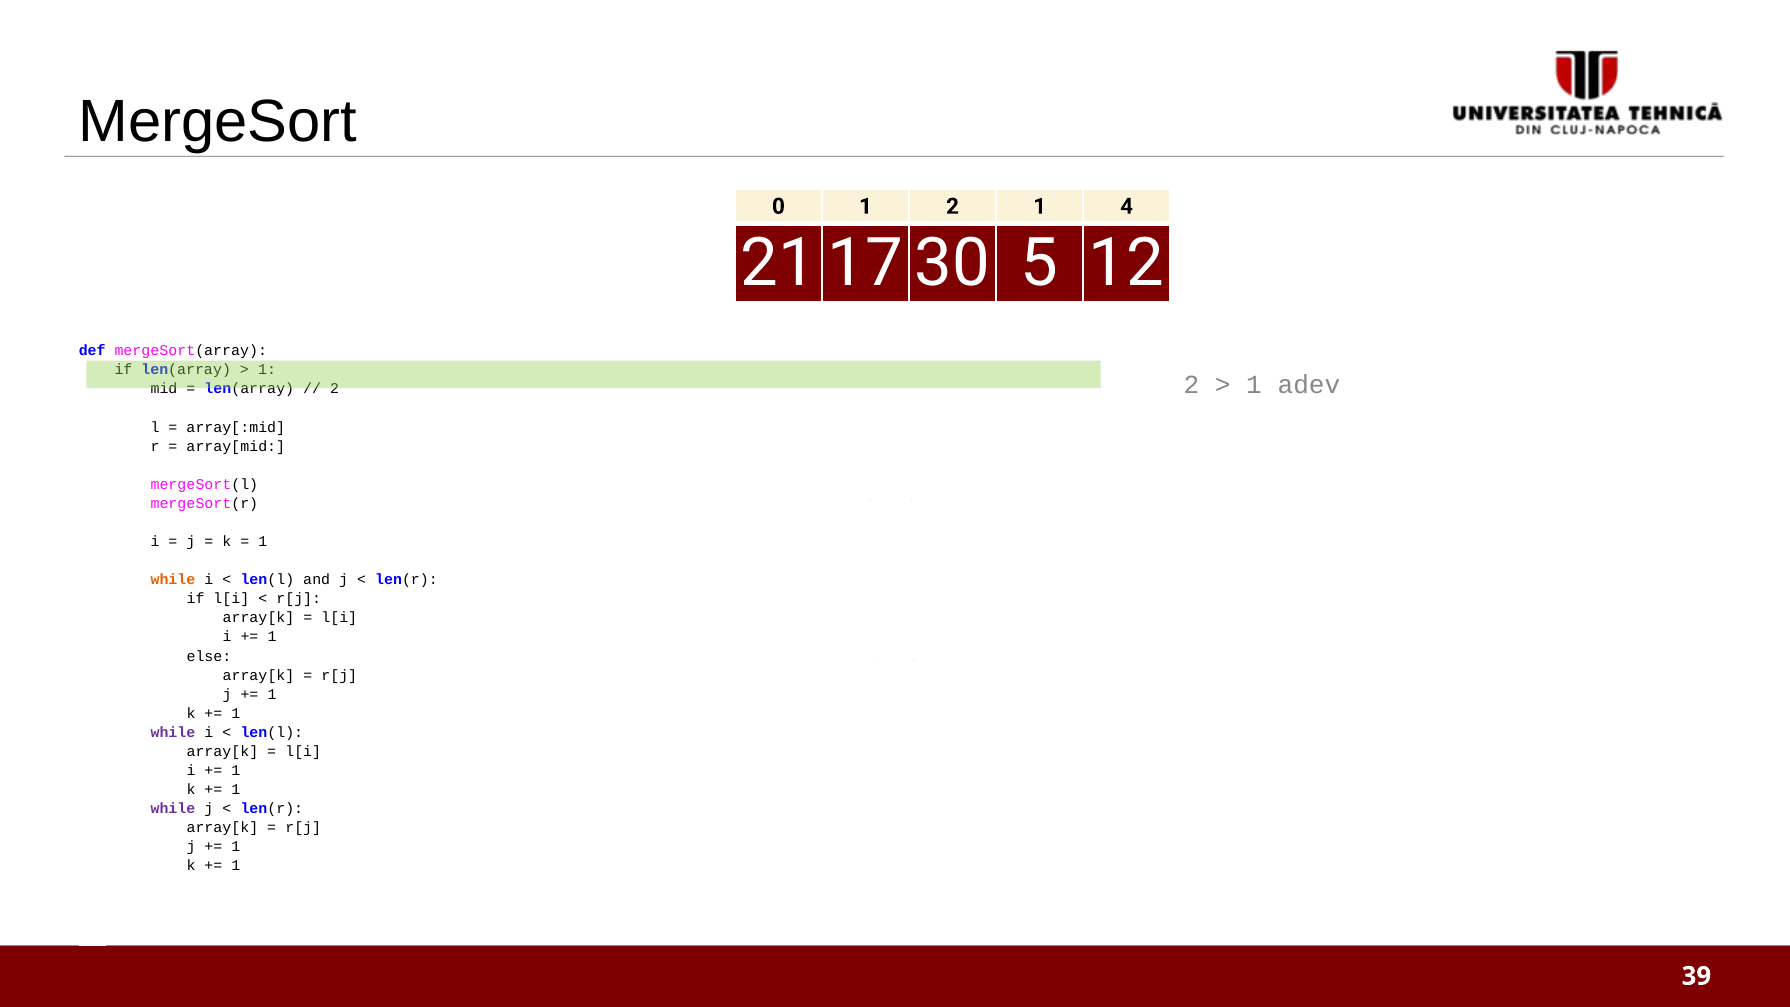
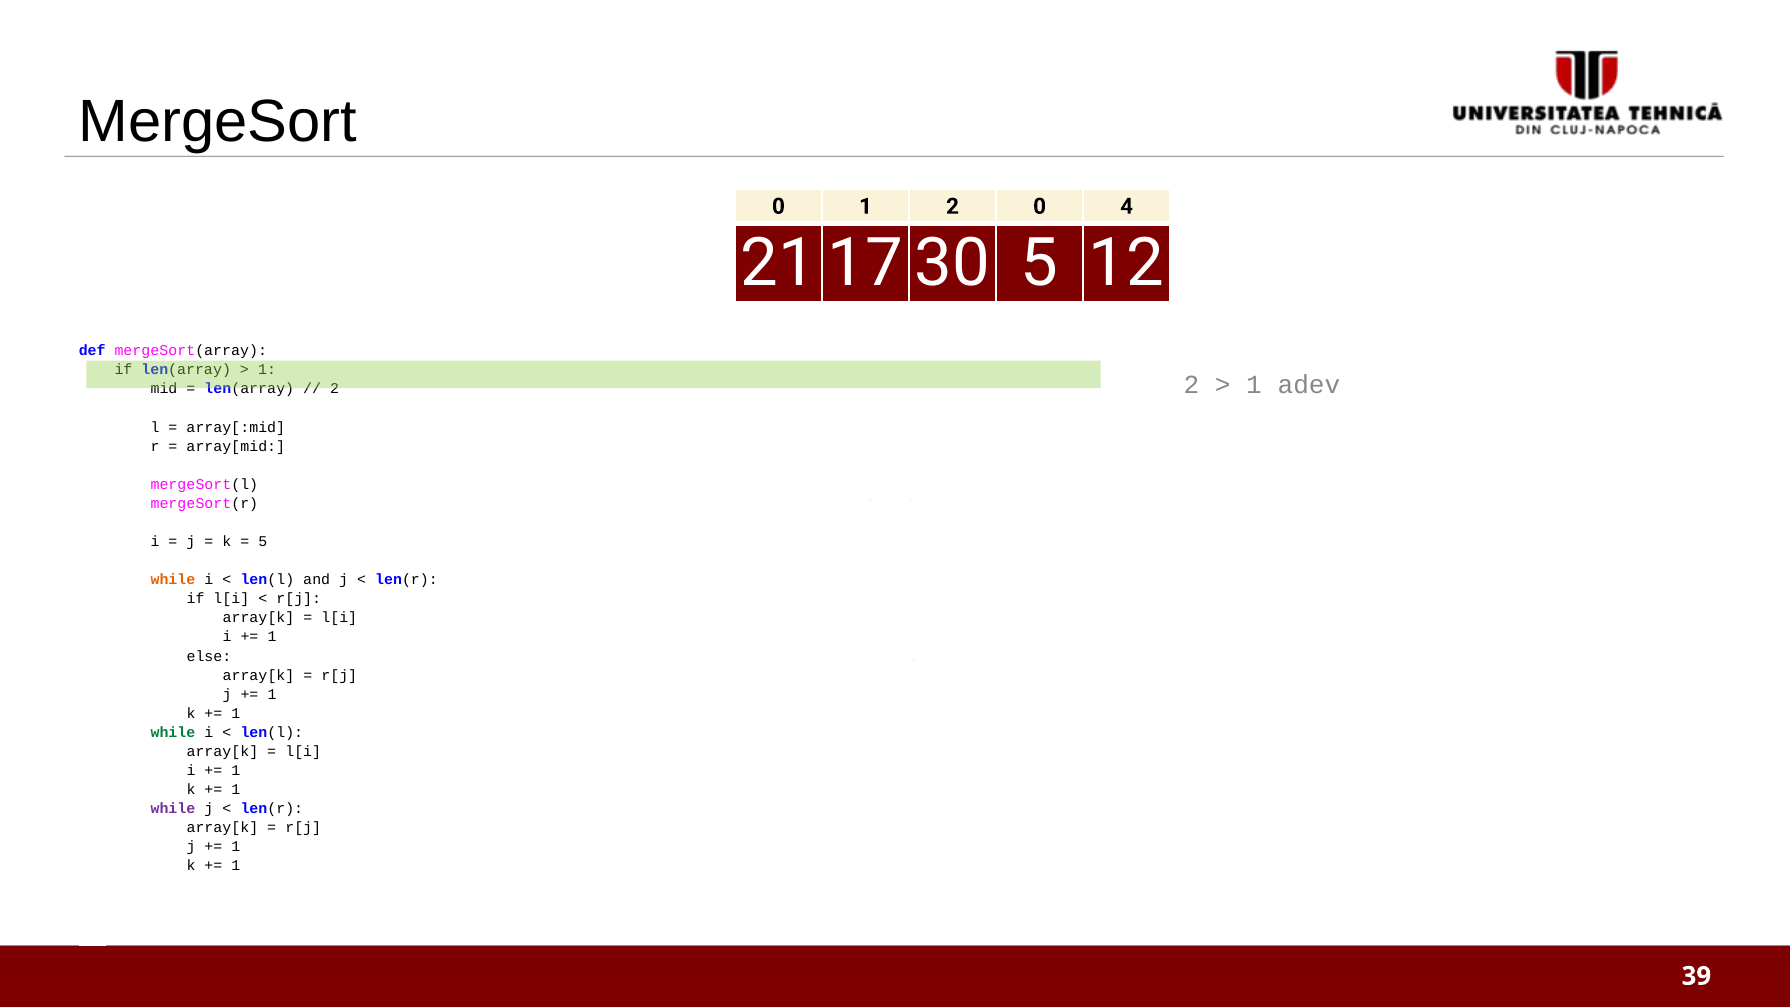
2 1: 1 -> 0 (1040, 206)
1: 1 -> 5 (263, 542)
while colour: purple -> green (173, 732)
